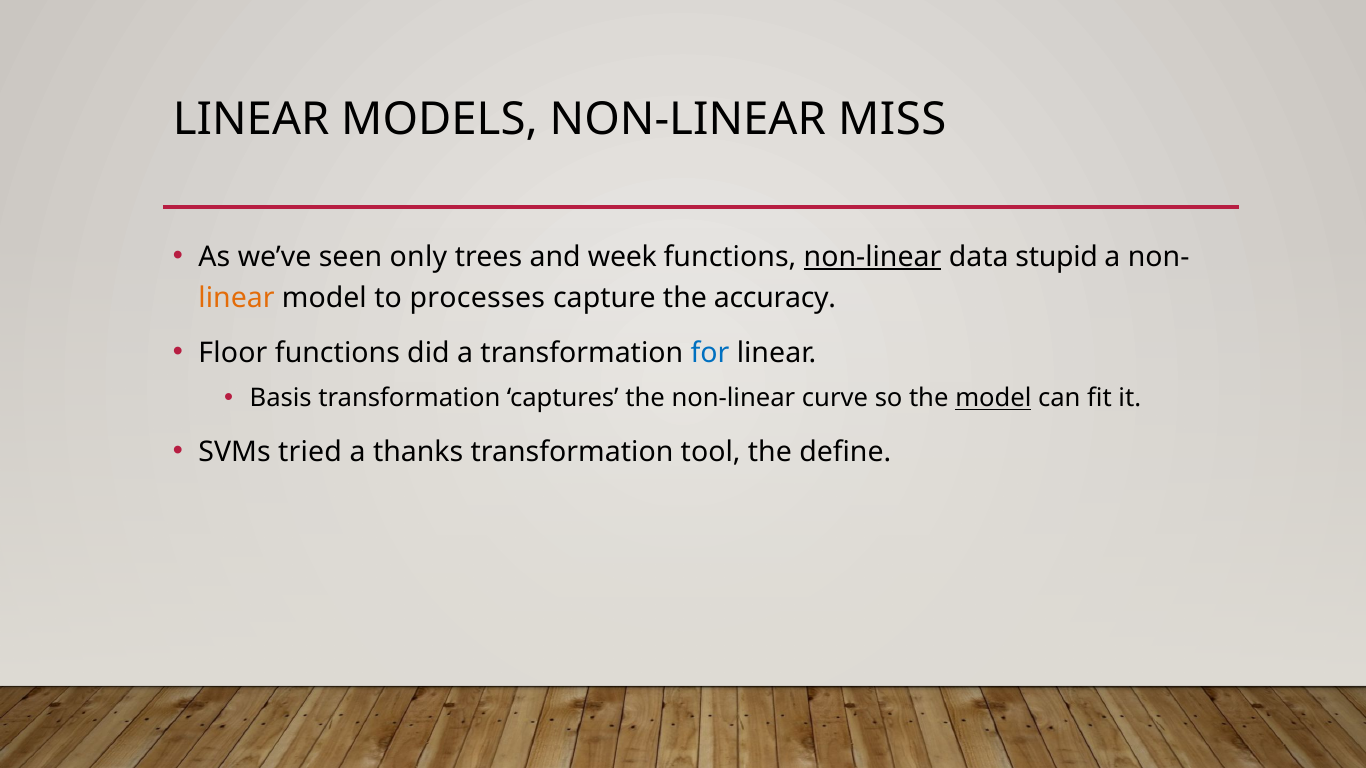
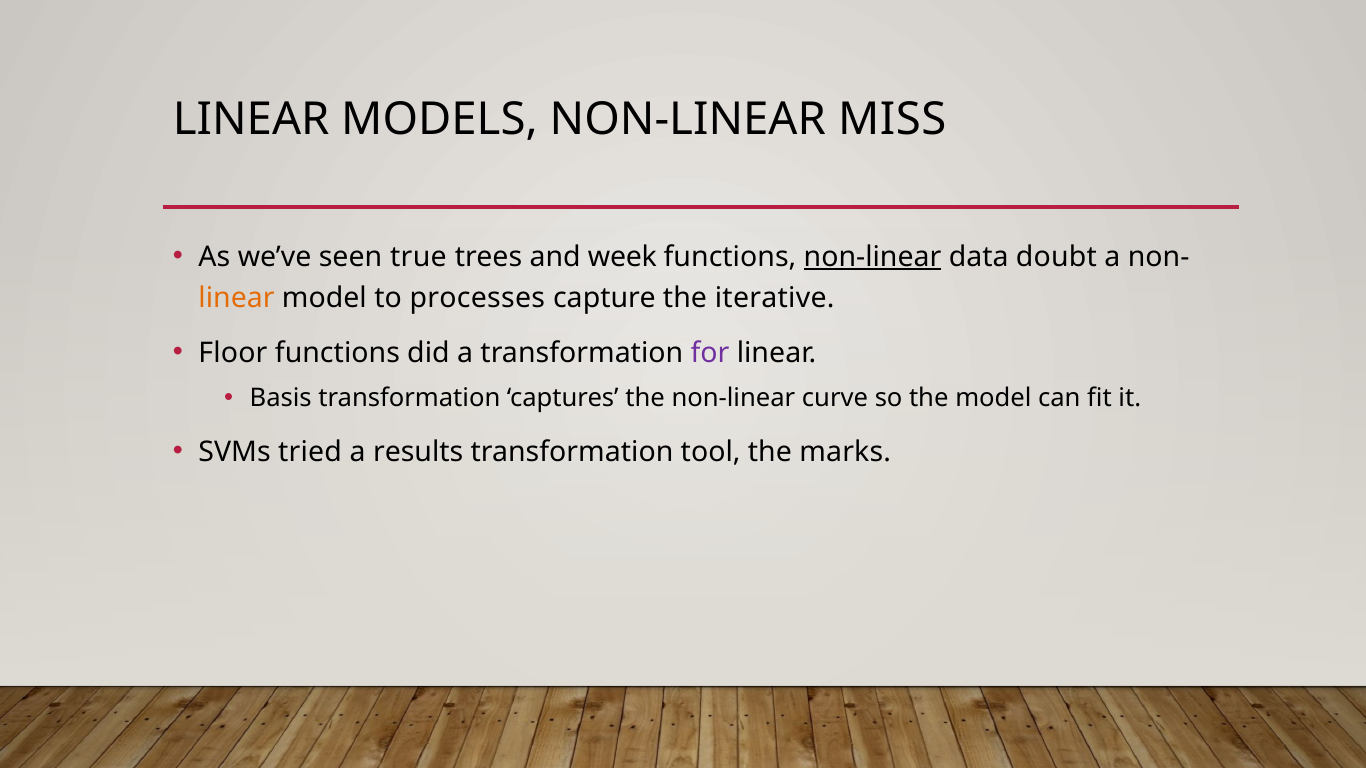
only: only -> true (418, 257)
stupid: stupid -> doubt (1056, 257)
accuracy: accuracy -> iterative (775, 298)
for colour: blue -> purple (710, 353)
model underline: present -> none (993, 399)
thanks: thanks -> results (418, 452)
define: define -> marks (845, 452)
